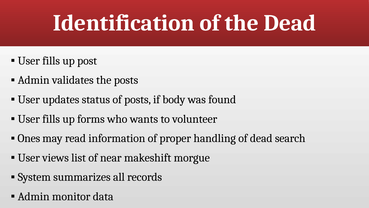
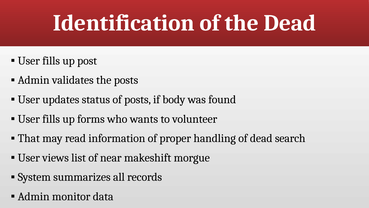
Ones: Ones -> That (29, 138)
